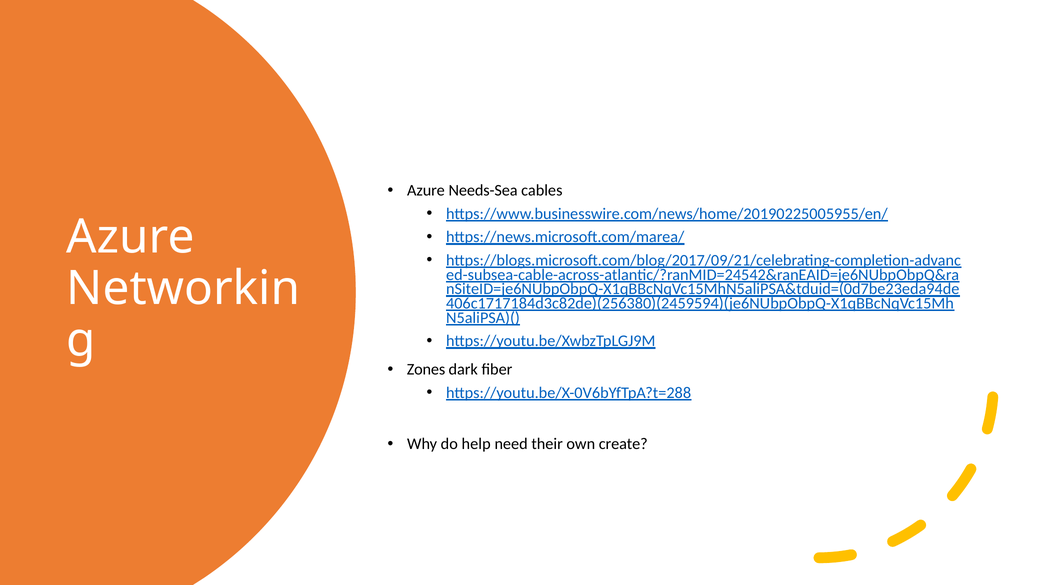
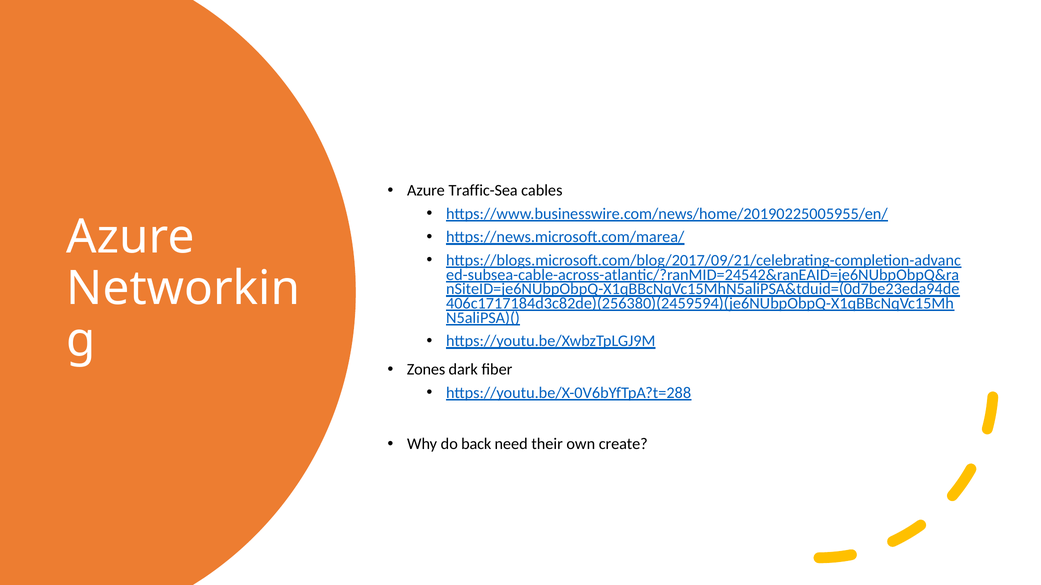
Needs-Sea: Needs-Sea -> Traffic-Sea (483, 191)
help: help -> back (476, 444)
